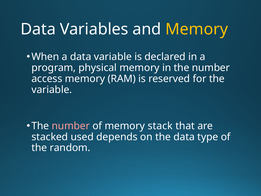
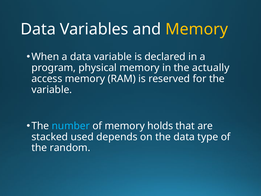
in the number: number -> actually (211, 68)
number colour: pink -> light blue (71, 126)
stack: stack -> holds (160, 126)
